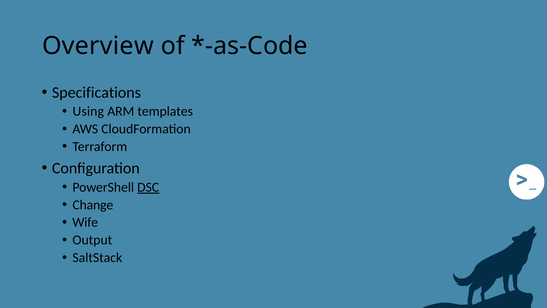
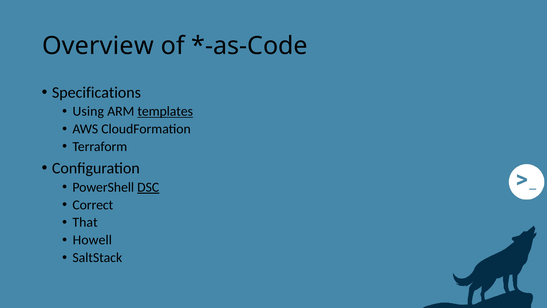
templates underline: none -> present (165, 111)
Change: Change -> Correct (93, 205)
Wife: Wife -> That (85, 222)
Output: Output -> Howell (92, 240)
